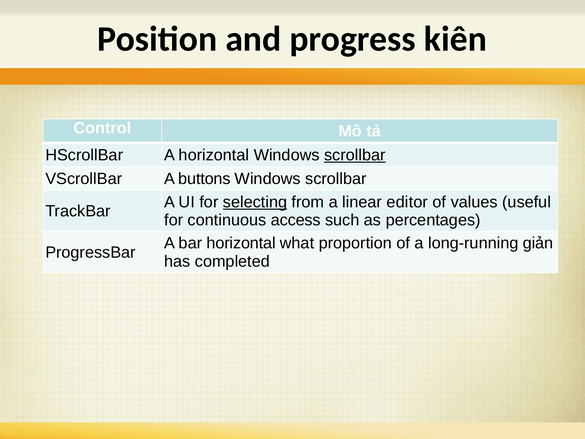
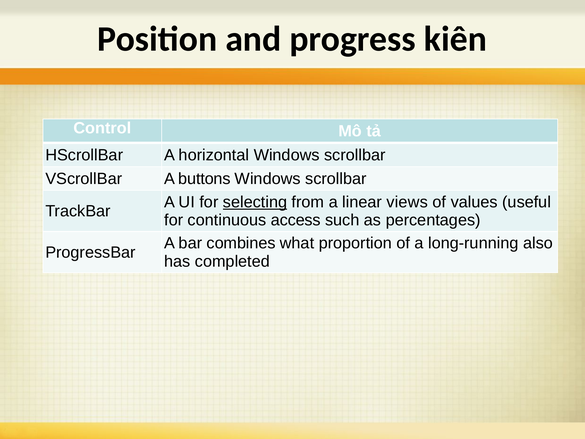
scrollbar underline: present -> none (355, 155)
editor: editor -> views (407, 202)
bar horizontal: horizontal -> combines (241, 243)
giản: giản -> also (538, 243)
